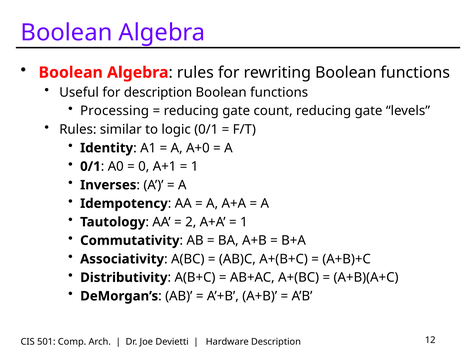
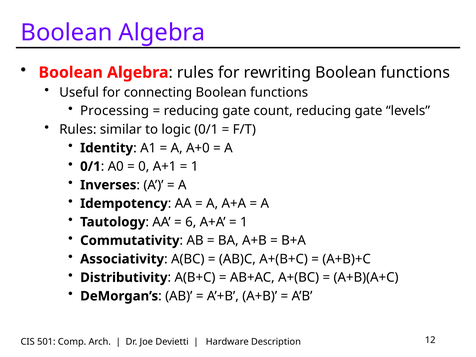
for description: description -> connecting (158, 92)
2: 2 -> 6 (191, 222)
